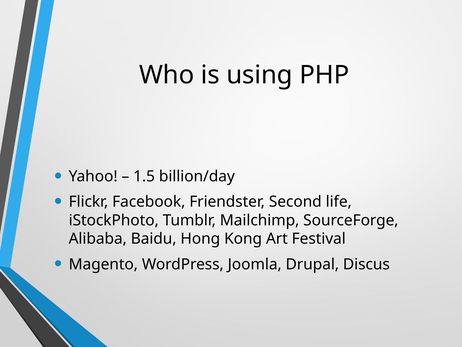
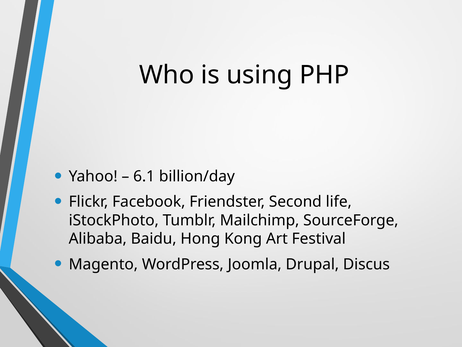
1.5: 1.5 -> 6.1 (144, 176)
